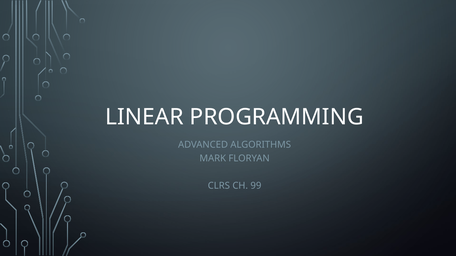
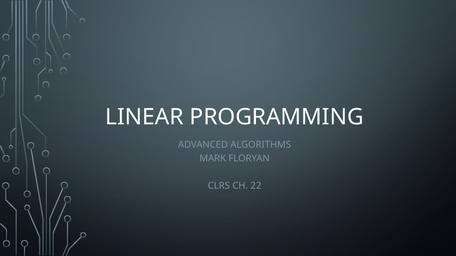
99: 99 -> 22 (256, 186)
